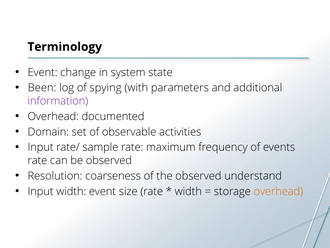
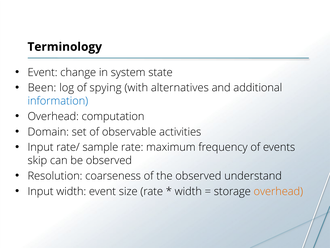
parameters: parameters -> alternatives (180, 88)
information colour: purple -> blue (58, 101)
documented: documented -> computation (113, 116)
rate: rate -> skip (37, 160)
